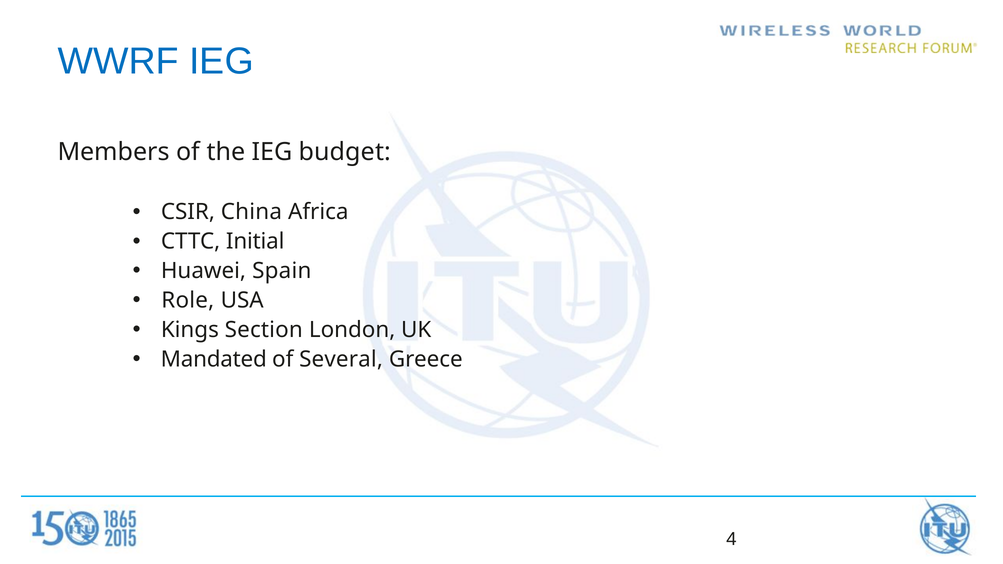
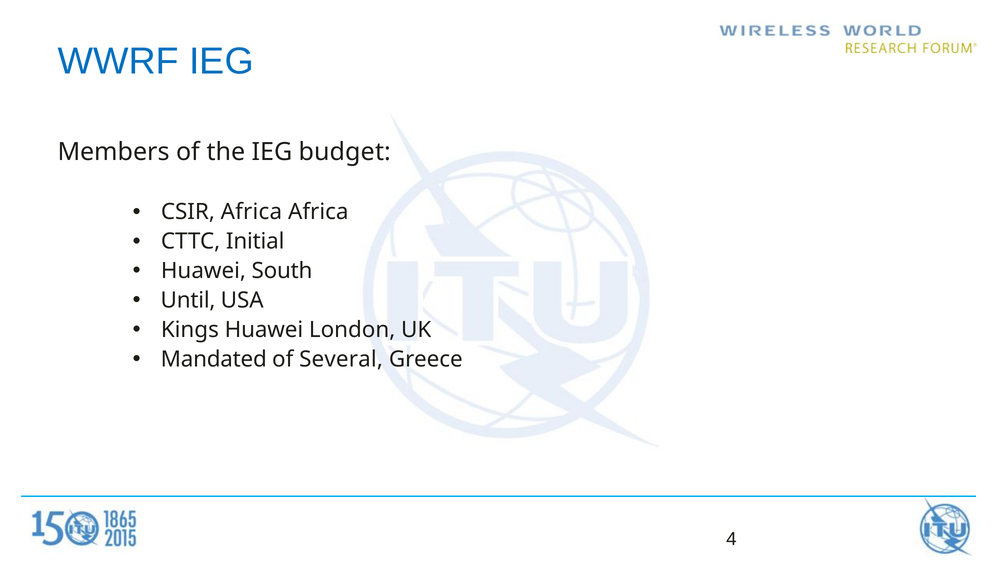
CSIR China: China -> Africa (251, 212)
Spain: Spain -> South (282, 271)
Role: Role -> Until (188, 300)
Kings Section: Section -> Huawei (264, 330)
